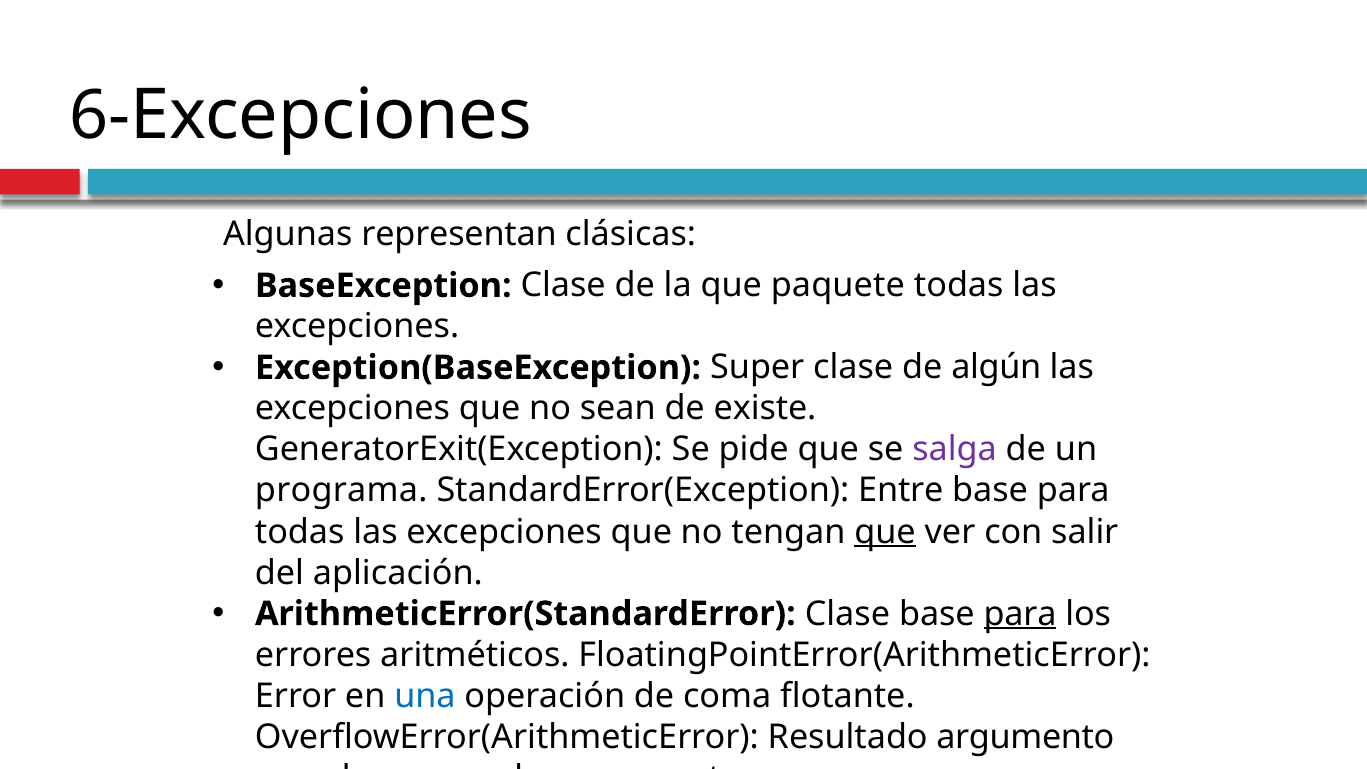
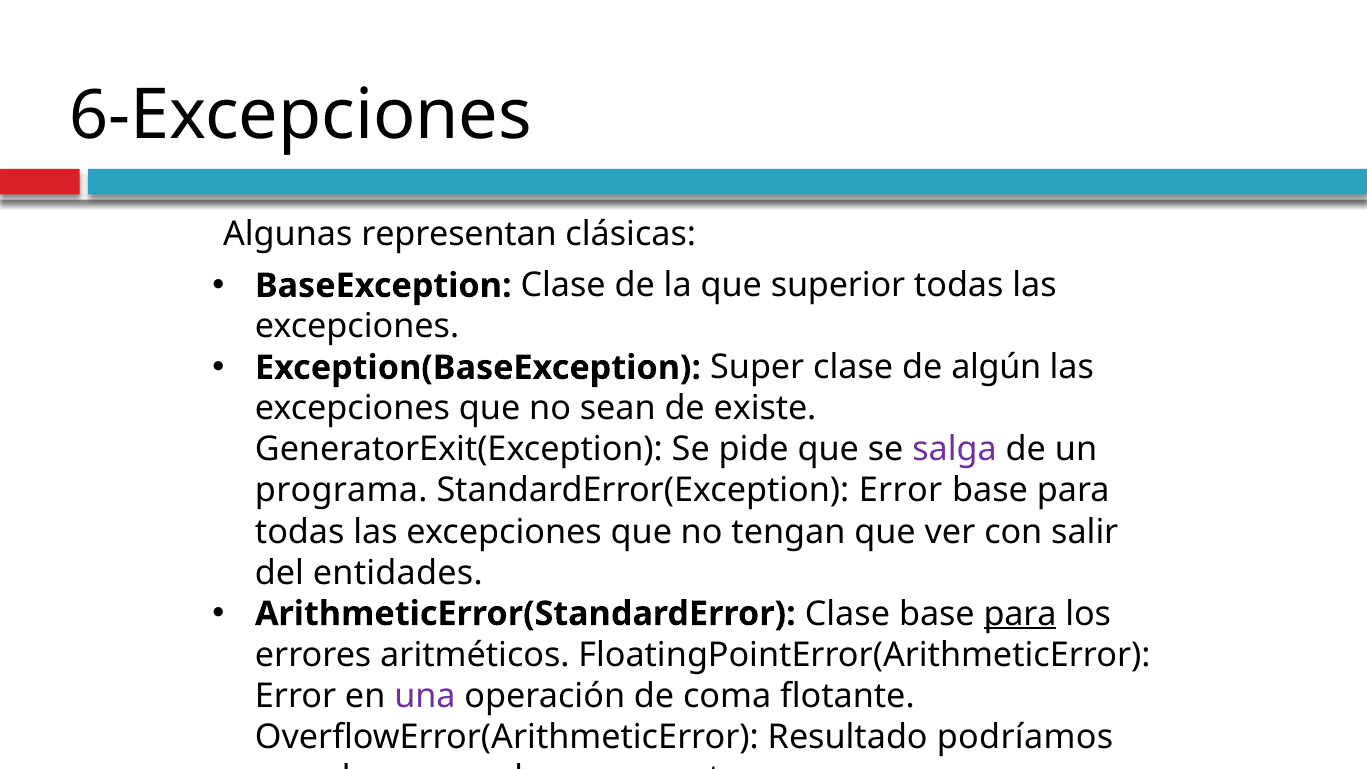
paquete: paquete -> superior (838, 286)
StandardError(Exception Entre: Entre -> Error (901, 491)
que underline: present -> none (885, 532)
aplicación: aplicación -> entidades (398, 573)
una colour: blue -> purple (425, 696)
Resultado argumento: argumento -> podríamos (1025, 737)
